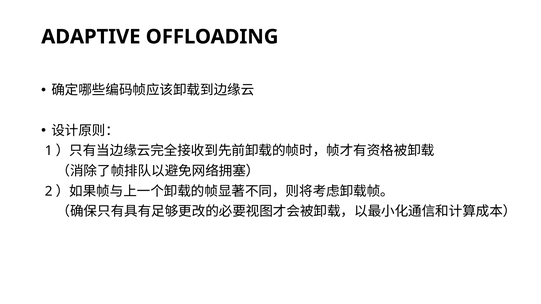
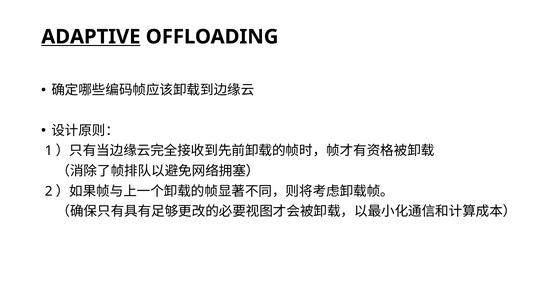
ADAPTIVE underline: none -> present (91, 37)
